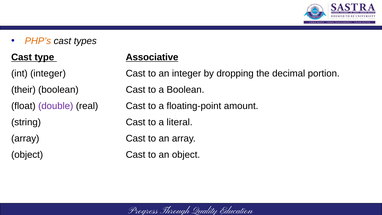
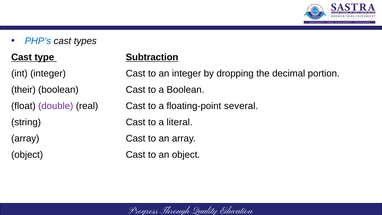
PHP’s colour: orange -> blue (38, 41)
Associative: Associative -> Subtraction (152, 57)
amount: amount -> several (241, 106)
